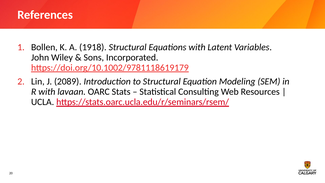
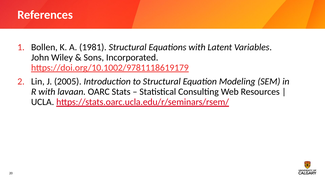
1918: 1918 -> 1981 (93, 47)
2089: 2089 -> 2005 (68, 81)
